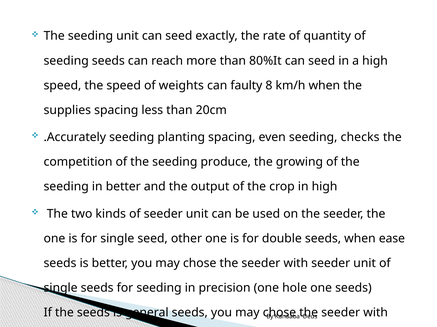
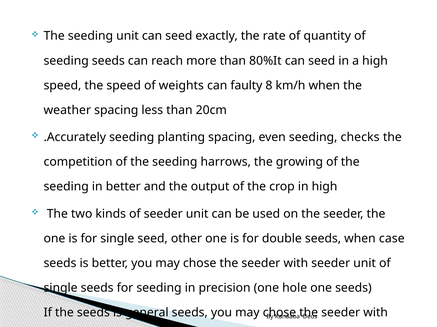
supplies: supplies -> weather (67, 110)
produce: produce -> harrows (226, 162)
ease: ease -> case (392, 239)
